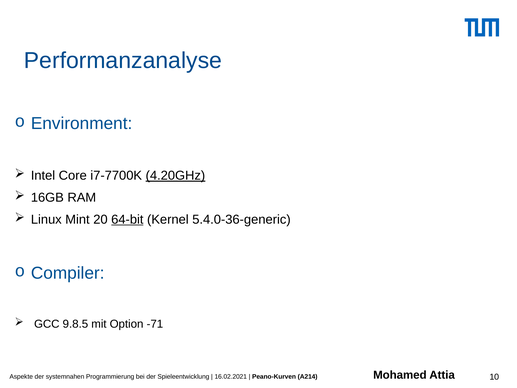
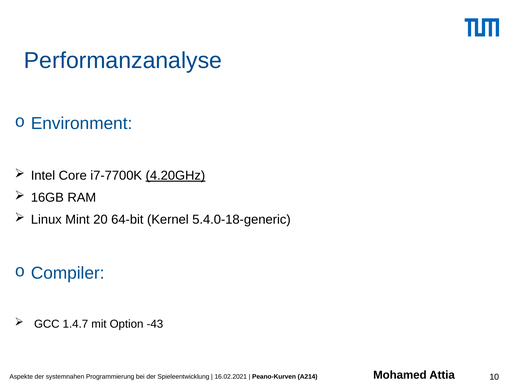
64-bit underline: present -> none (127, 219)
5.4.0-36-generic: 5.4.0-36-generic -> 5.4.0-18-generic (241, 219)
9.8.5: 9.8.5 -> 1.4.7 (75, 324)
-71: -71 -> -43 (155, 324)
